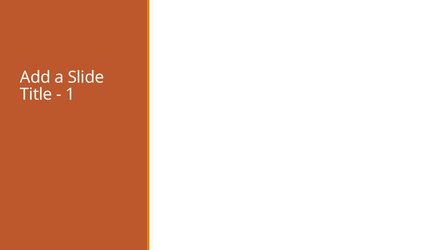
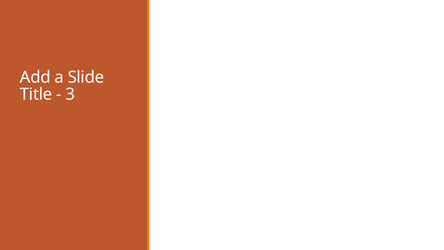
1: 1 -> 3 (70, 94)
